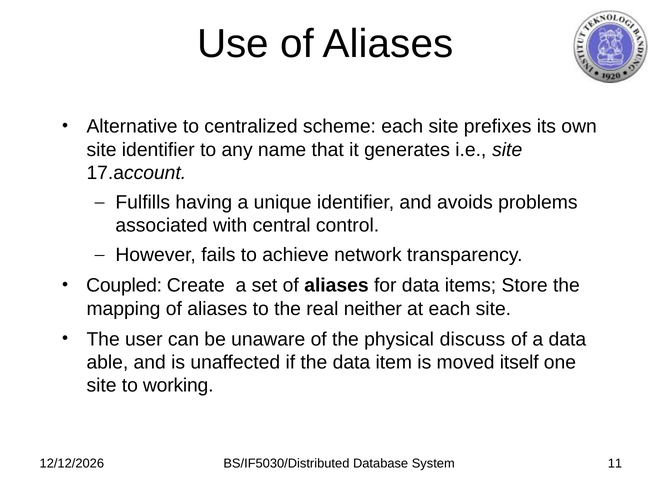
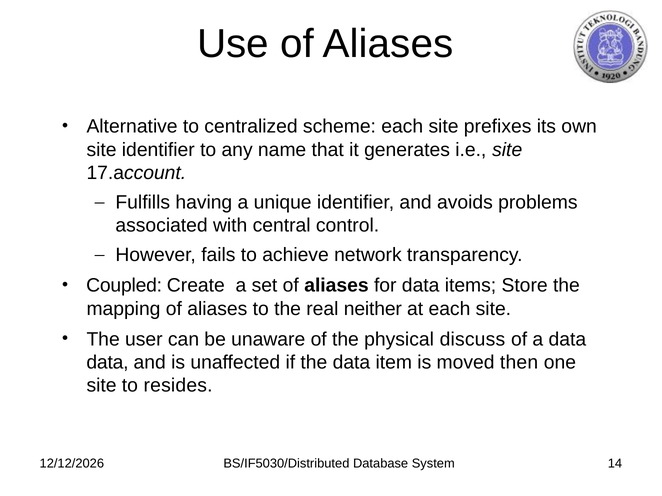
able: able -> data (107, 363)
itself: itself -> then (519, 363)
working: working -> resides (178, 386)
11: 11 -> 14 (615, 464)
